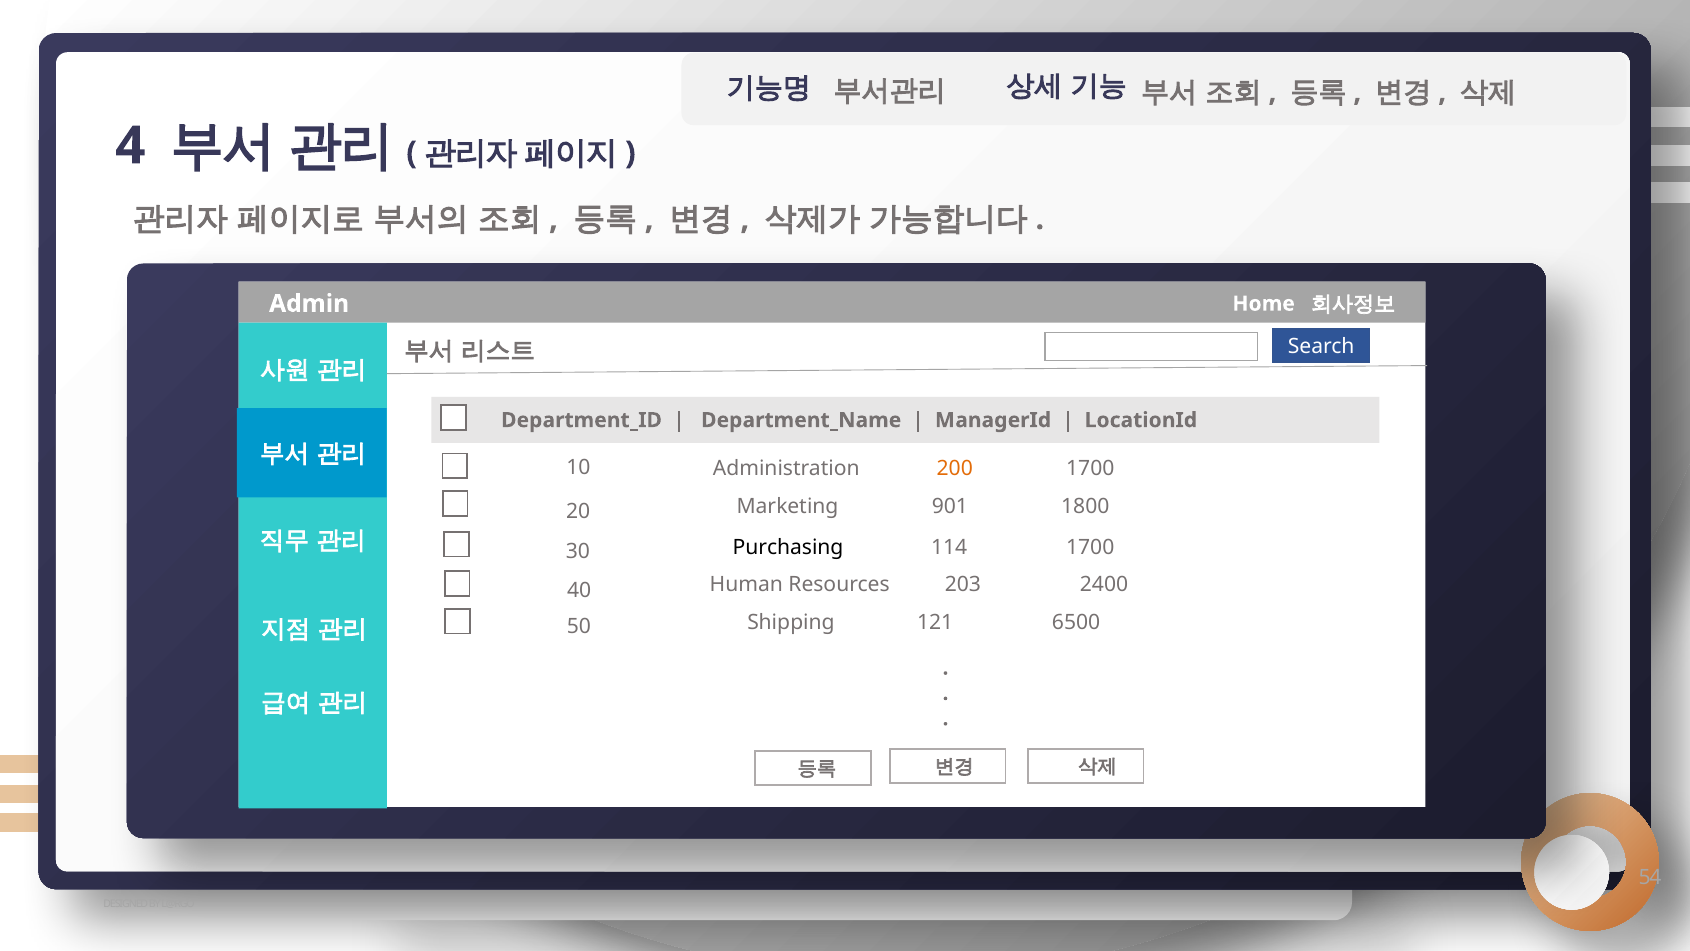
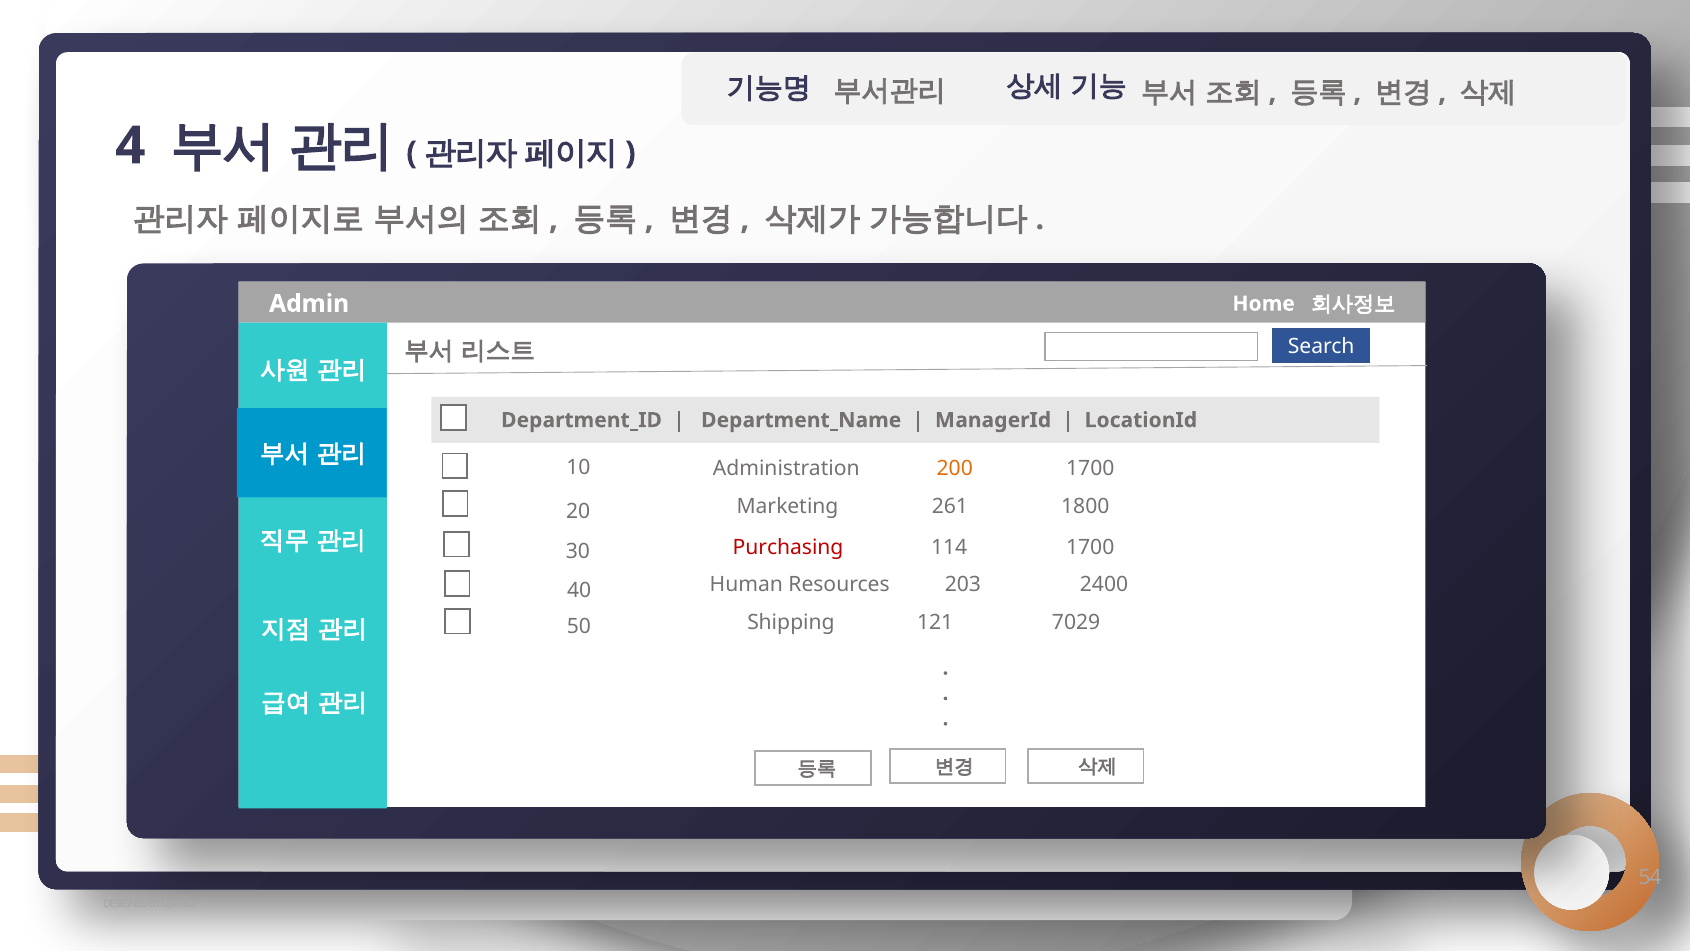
901: 901 -> 261 (950, 506)
Purchasing colour: black -> red (788, 547)
6500: 6500 -> 7029 (1076, 622)
